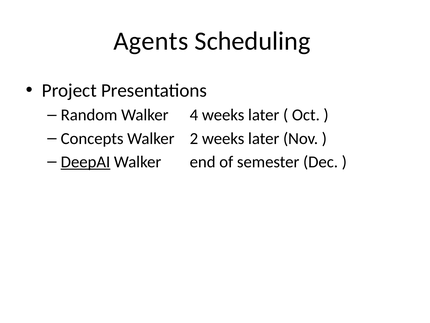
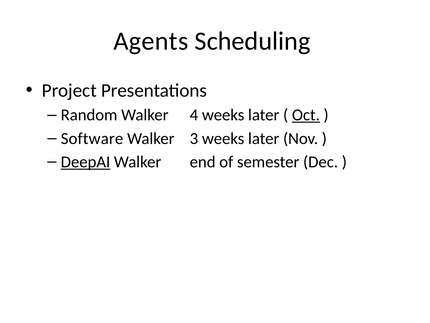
Oct underline: none -> present (306, 115)
Concepts: Concepts -> Software (92, 138)
2: 2 -> 3 (194, 138)
